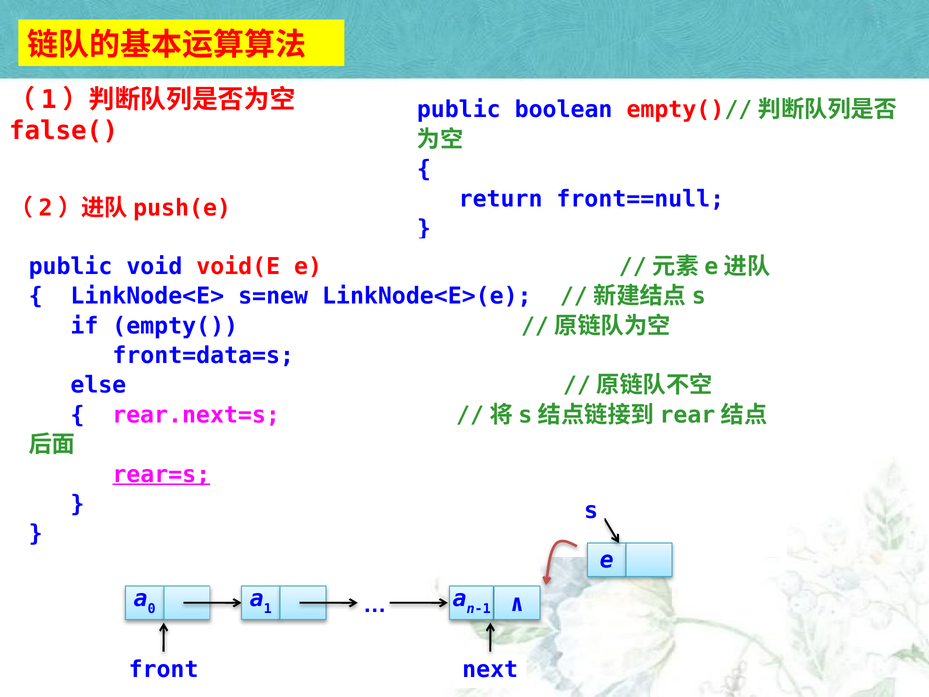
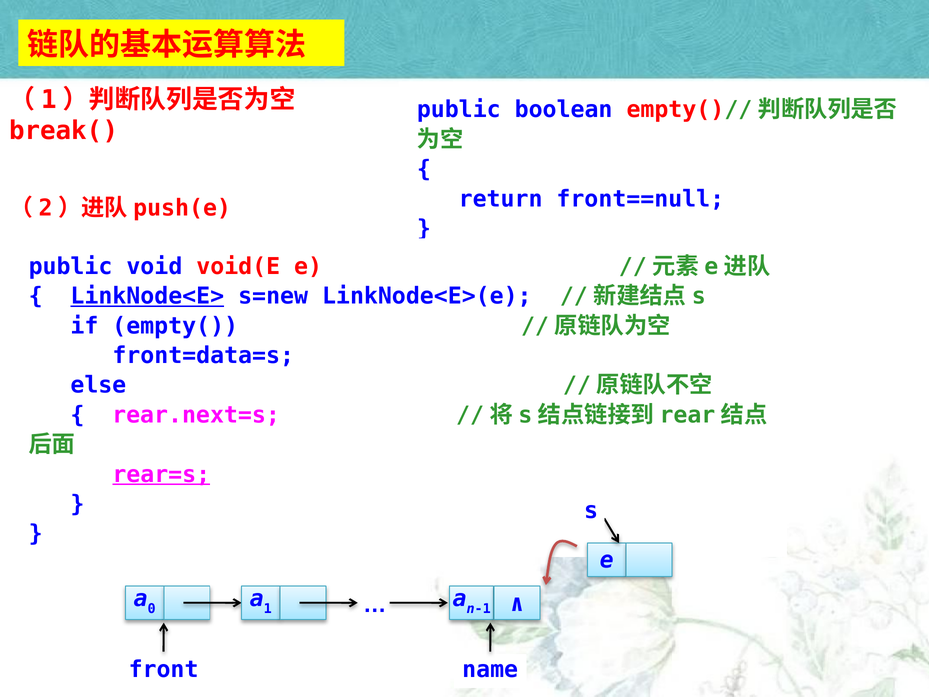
false(: false( -> break( (64, 130)
LinkNode<E> underline: none -> present (147, 296)
next: next -> name (490, 669)
